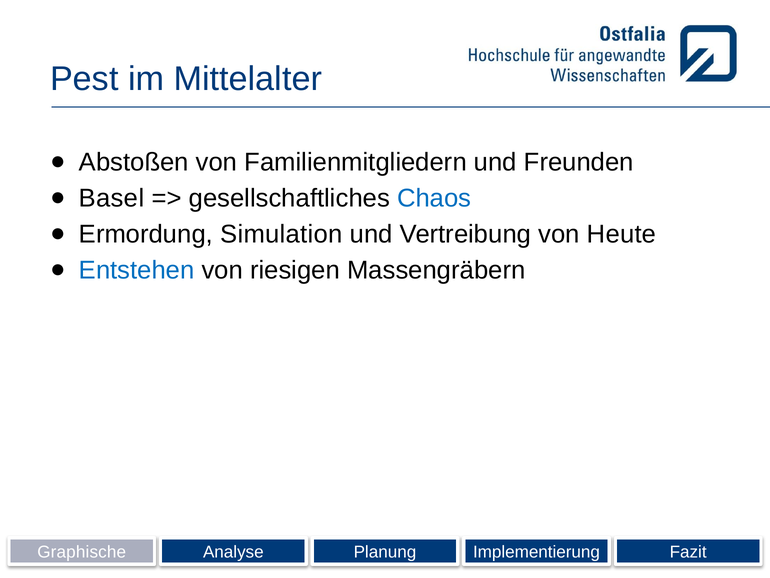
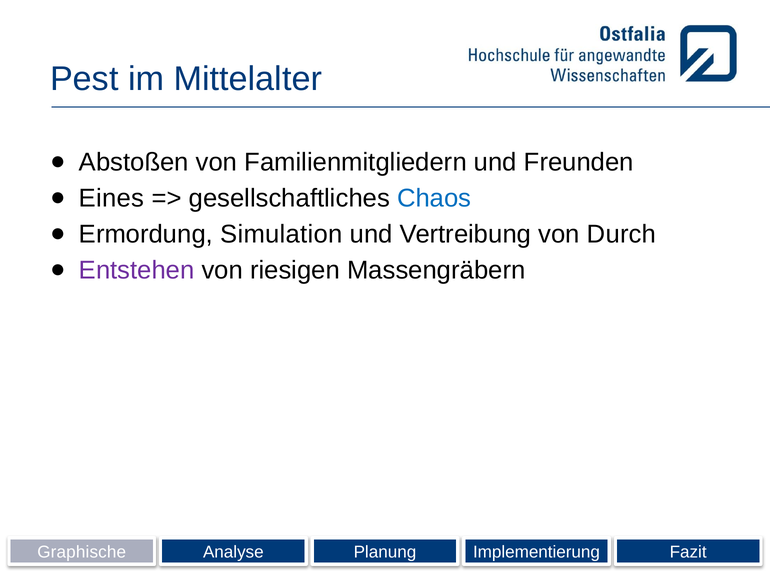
Basel: Basel -> Eines (112, 198)
Heute: Heute -> Durch (621, 234)
Entstehen colour: blue -> purple (137, 270)
